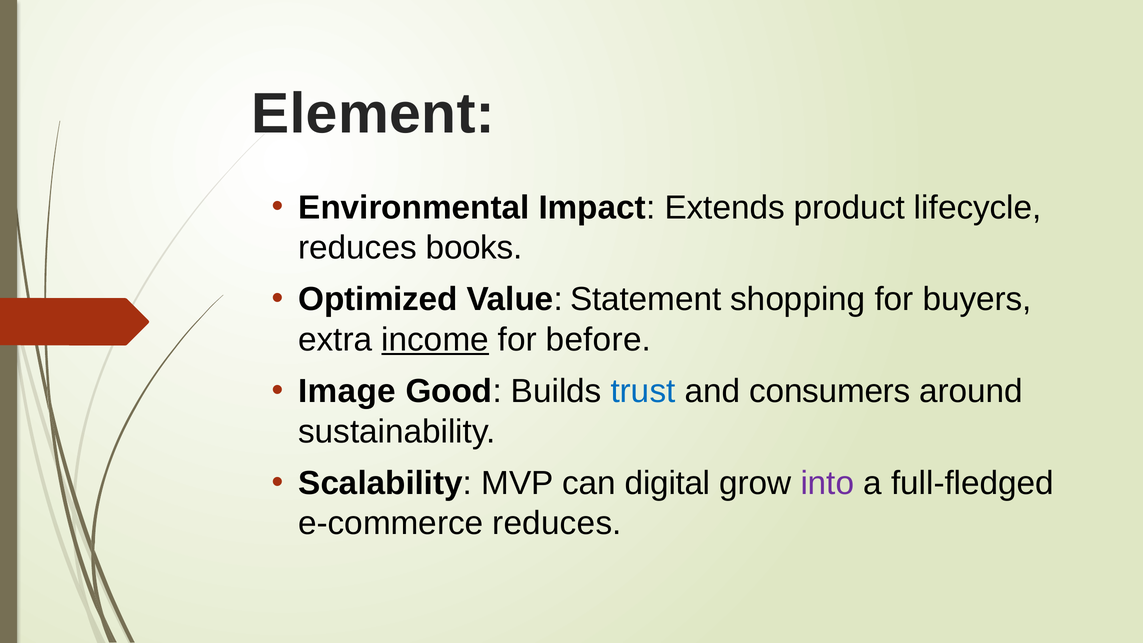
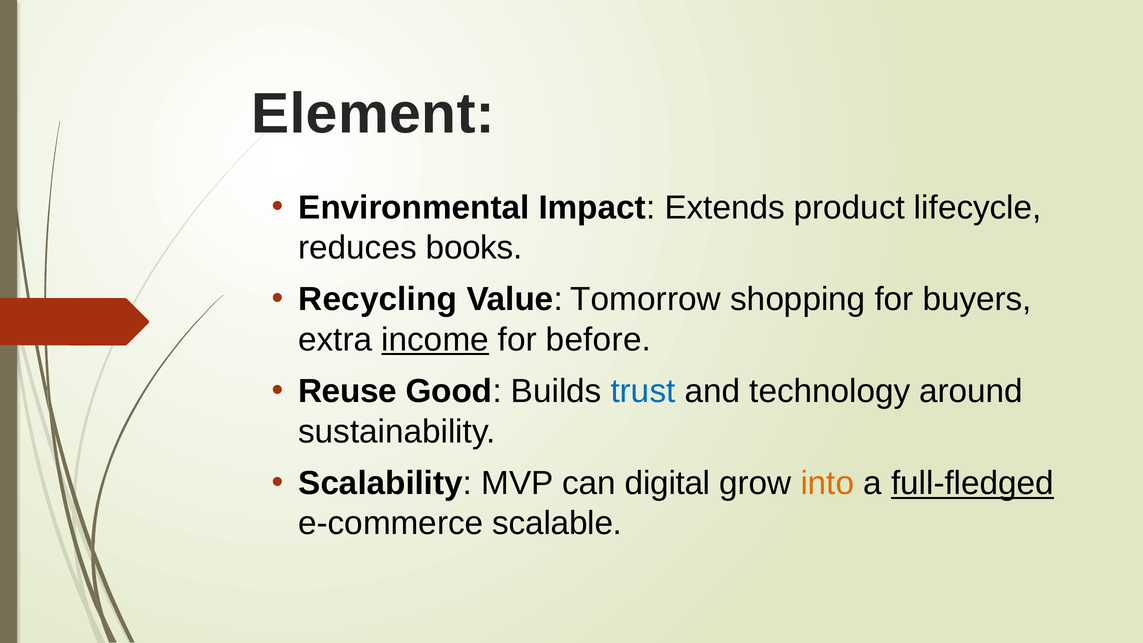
Optimized: Optimized -> Recycling (378, 299)
Statement: Statement -> Tomorrow (646, 299)
Image: Image -> Reuse (347, 391)
consumers: consumers -> technology (830, 391)
into colour: purple -> orange (827, 483)
full-fledged underline: none -> present (972, 483)
e-commerce reduces: reduces -> scalable (557, 523)
